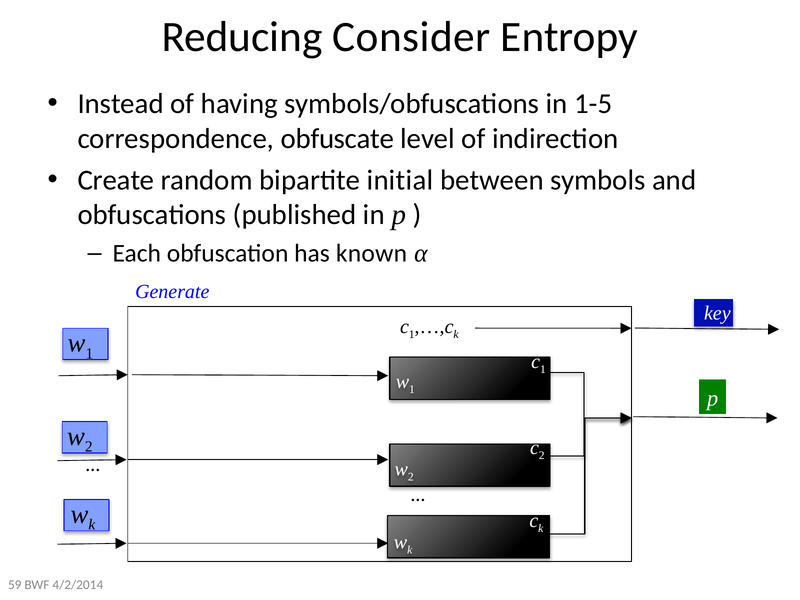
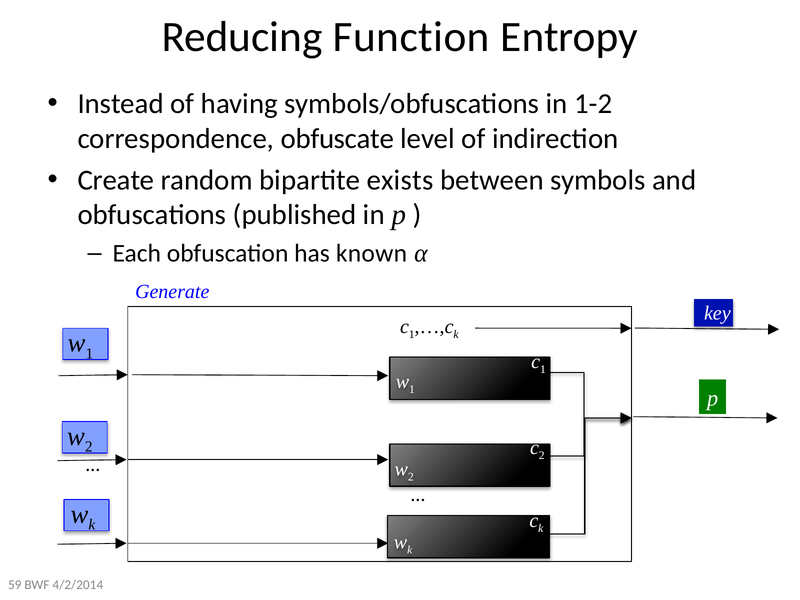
Consider: Consider -> Function (411, 37)
1-5: 1-5 -> 1-2 (593, 104)
initial: initial -> exists (400, 180)
